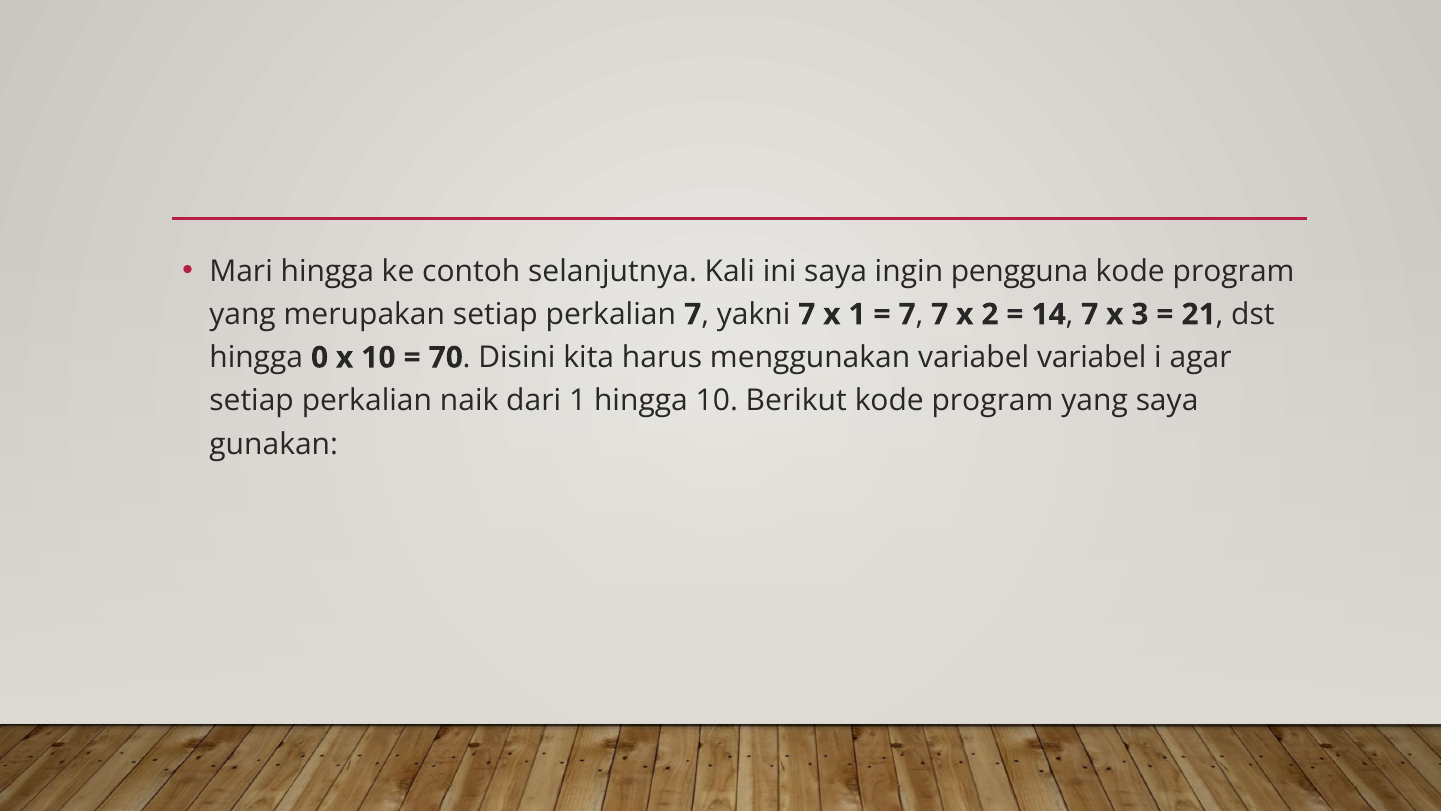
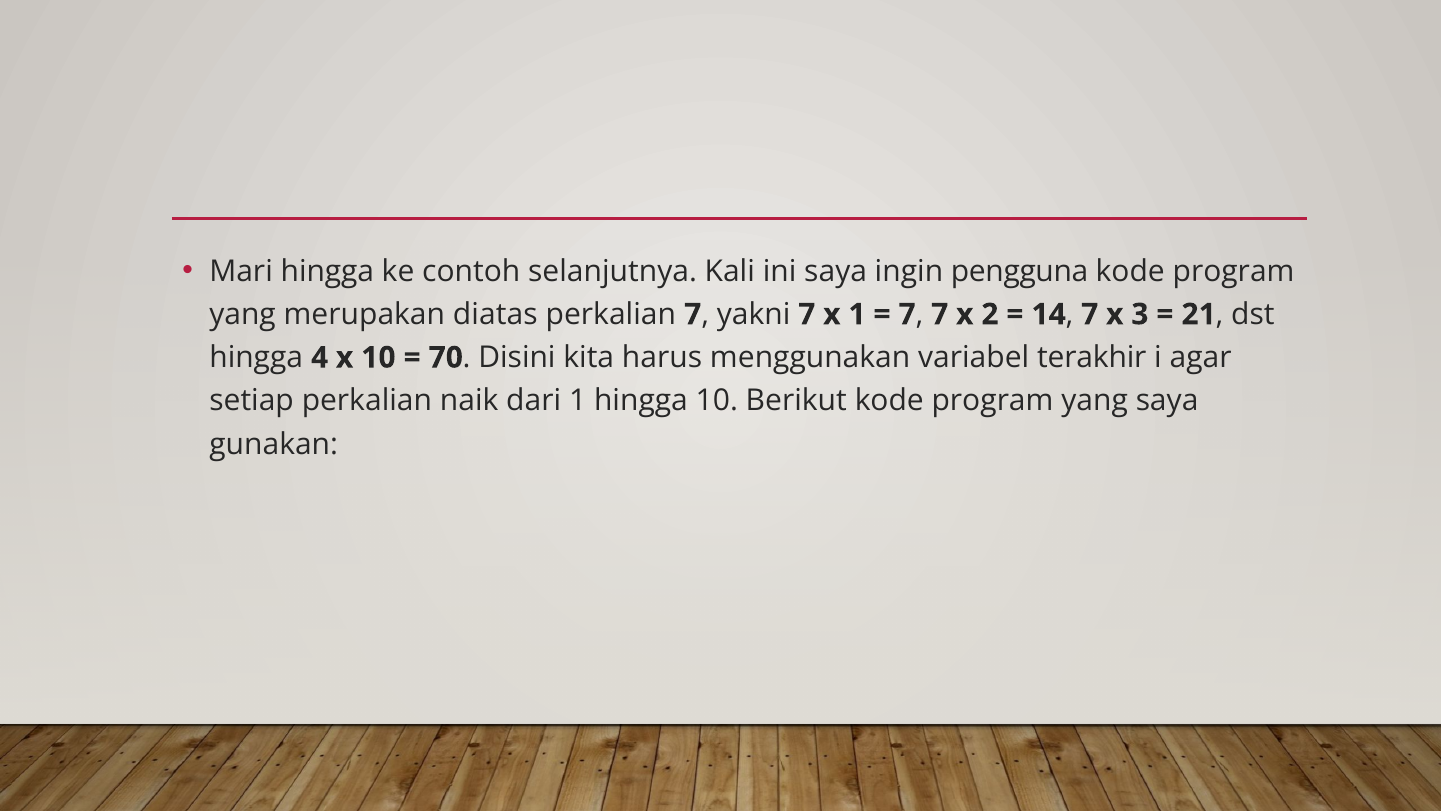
merupakan setiap: setiap -> diatas (495, 314)
0: 0 -> 4 (320, 357)
variabel variabel: variabel -> terakhir (1092, 357)
